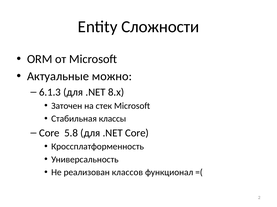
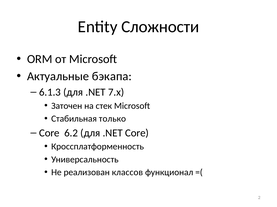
можно: можно -> бэкапа (112, 77)
8.x: 8.x -> 7.x (116, 92)
классы: классы -> только (112, 119)
5.8: 5.8 -> 6.2 (71, 133)
